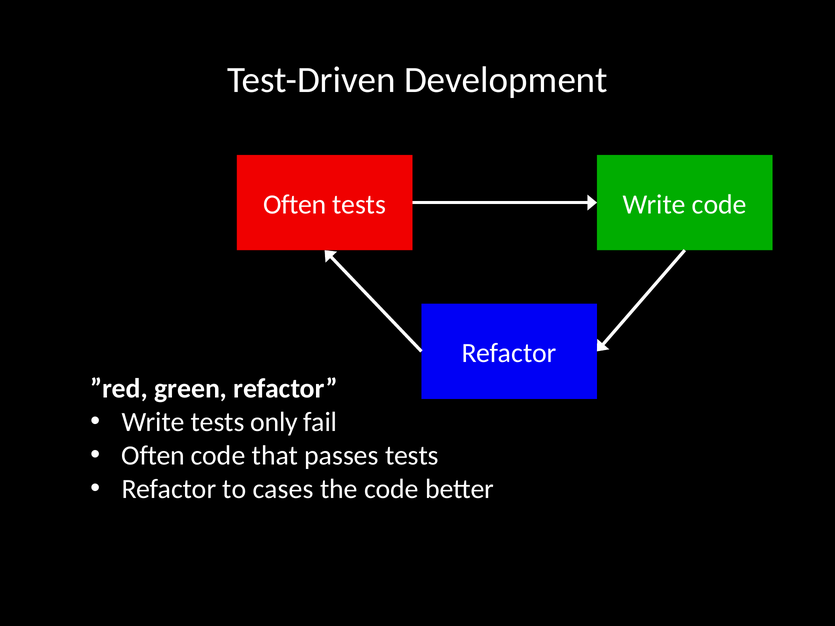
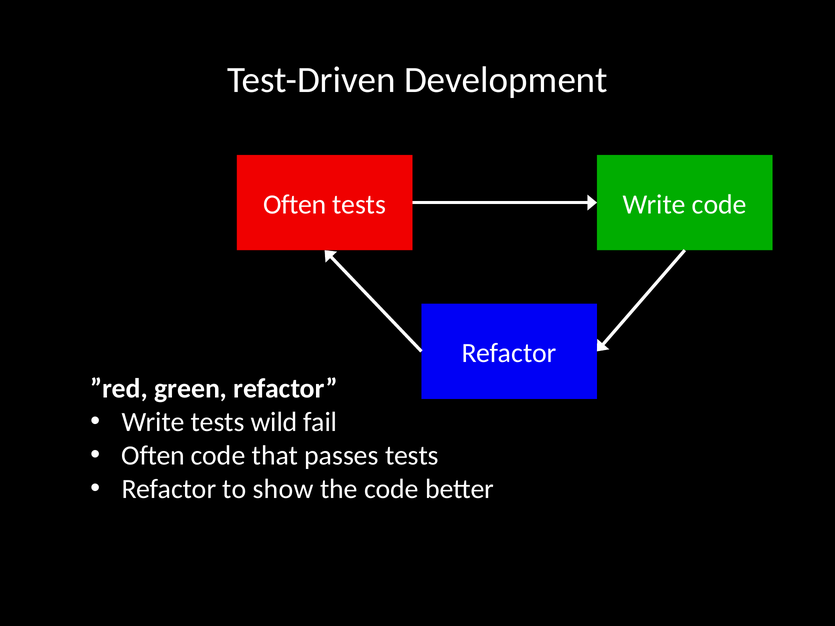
only: only -> wild (274, 422)
cases: cases -> show (283, 489)
